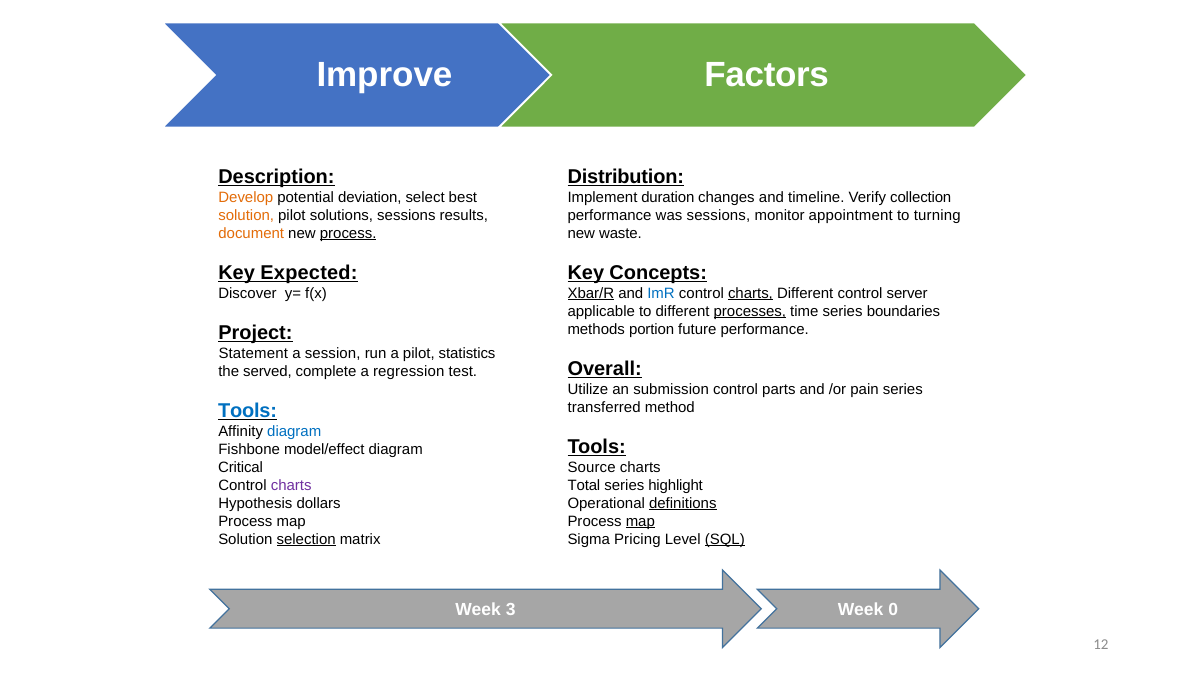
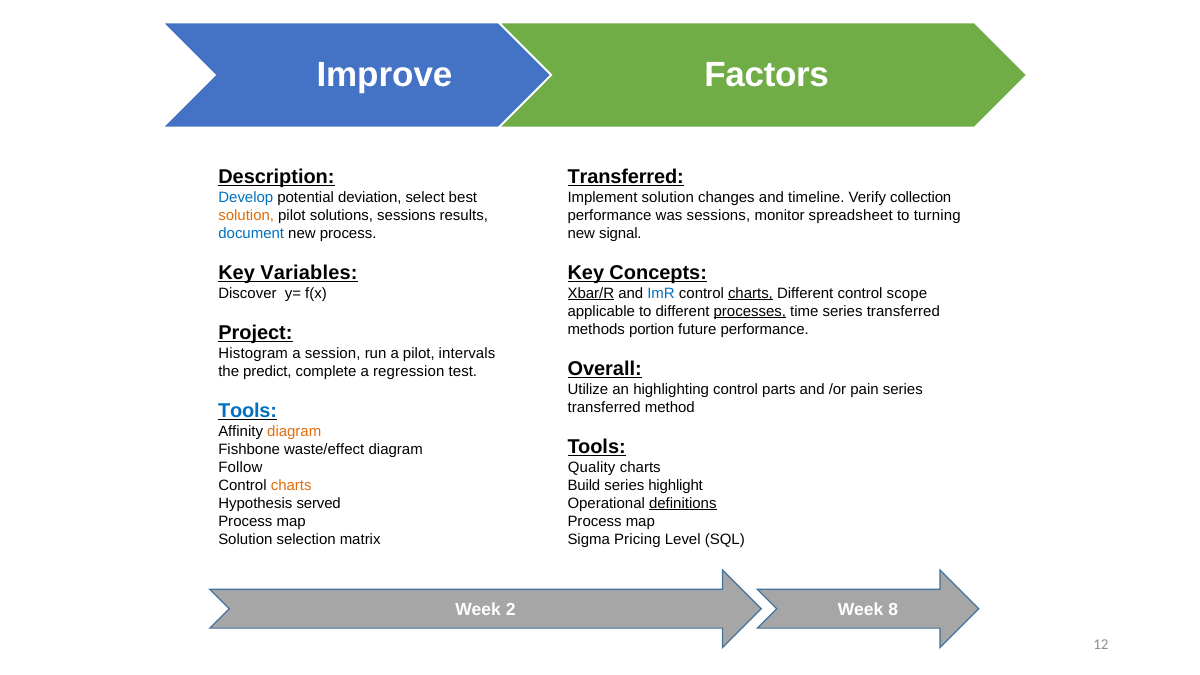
Distribution: Distribution -> Transferred (626, 177)
Develop colour: orange -> blue (246, 197)
Implement duration: duration -> solution (668, 197)
appointment: appointment -> spreadsheet (851, 215)
document colour: orange -> blue (251, 233)
process underline: present -> none (348, 233)
waste: waste -> signal (620, 233)
Expected: Expected -> Variables (309, 273)
server: server -> scope (907, 293)
time series boundaries: boundaries -> transferred (903, 311)
Statement: Statement -> Histogram (253, 353)
statistics: statistics -> intervals (467, 353)
served: served -> predict (267, 371)
submission: submission -> highlighting (671, 389)
diagram colour: blue -> orange (294, 431)
model/effect: model/effect -> waste/effect (324, 449)
Critical: Critical -> Follow (240, 467)
Source: Source -> Quality (592, 467)
charts colour: purple -> orange (291, 485)
Total: Total -> Build (584, 485)
dollars: dollars -> served (319, 503)
map underline: present -> none (640, 521)
selection underline: present -> none (306, 539)
SQL underline: present -> none (725, 539)
3: 3 -> 2 (511, 610)
0: 0 -> 8 (893, 610)
